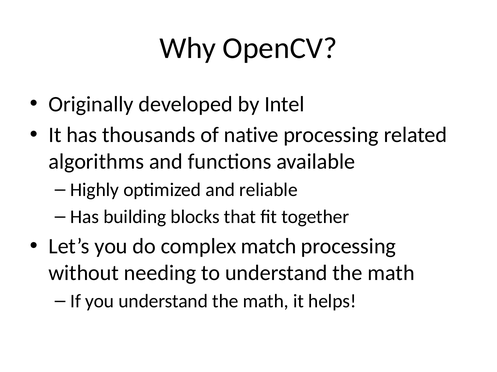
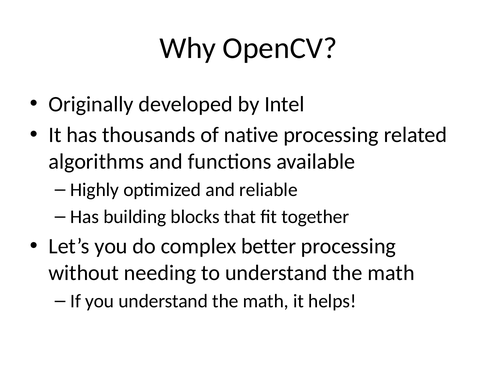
match: match -> better (269, 247)
